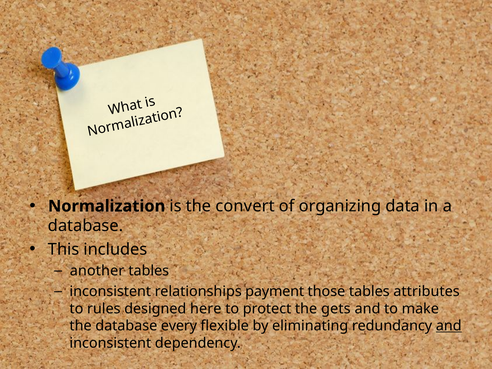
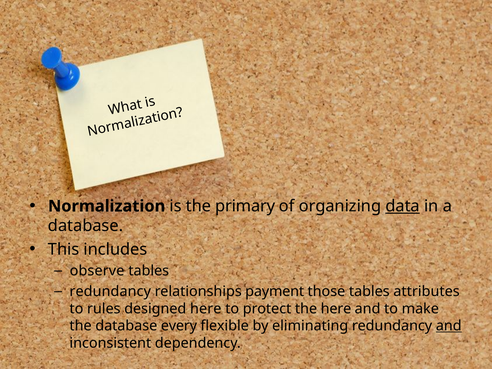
convert: convert -> primary (245, 206)
data underline: none -> present (403, 206)
another: another -> observe (97, 271)
inconsistent: inconsistent -> redundancy (110, 291)
the gets: gets -> here (336, 309)
